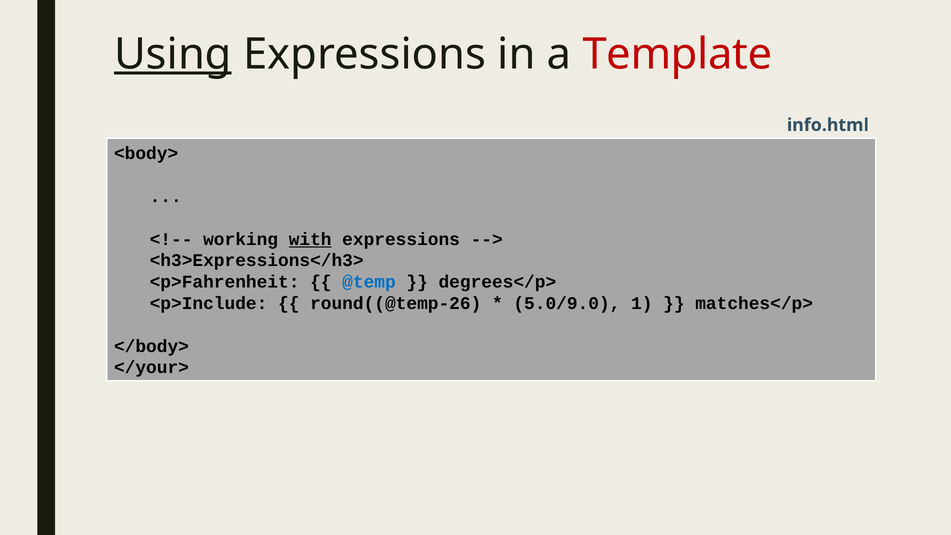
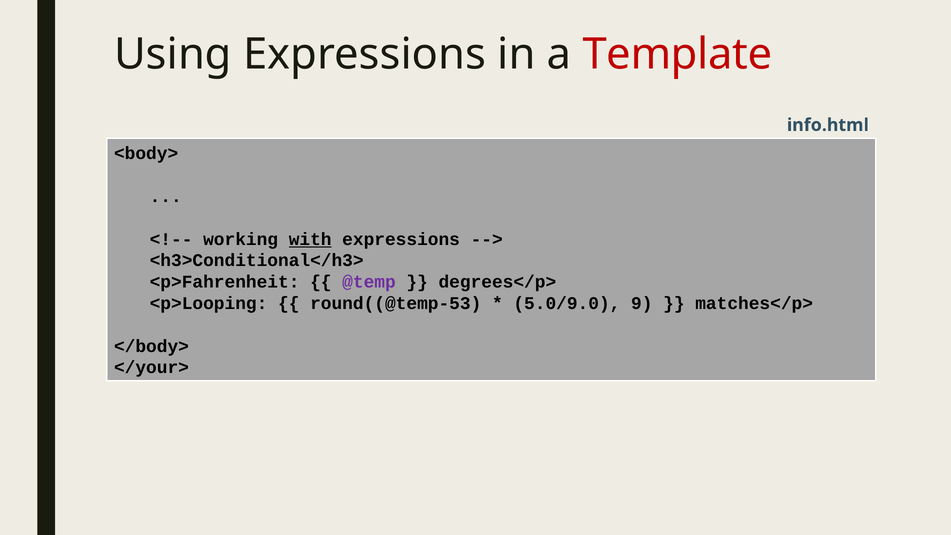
Using underline: present -> none (173, 54)
<h3>Expressions</h3>: <h3>Expressions</h3> -> <h3>Conditional</h3> (257, 261)
@temp colour: blue -> purple (369, 282)
<p>Include: <p>Include -> <p>Looping (209, 303)
round((@temp-26: round((@temp-26 -> round((@temp-53 (396, 303)
1: 1 -> 9 (642, 303)
